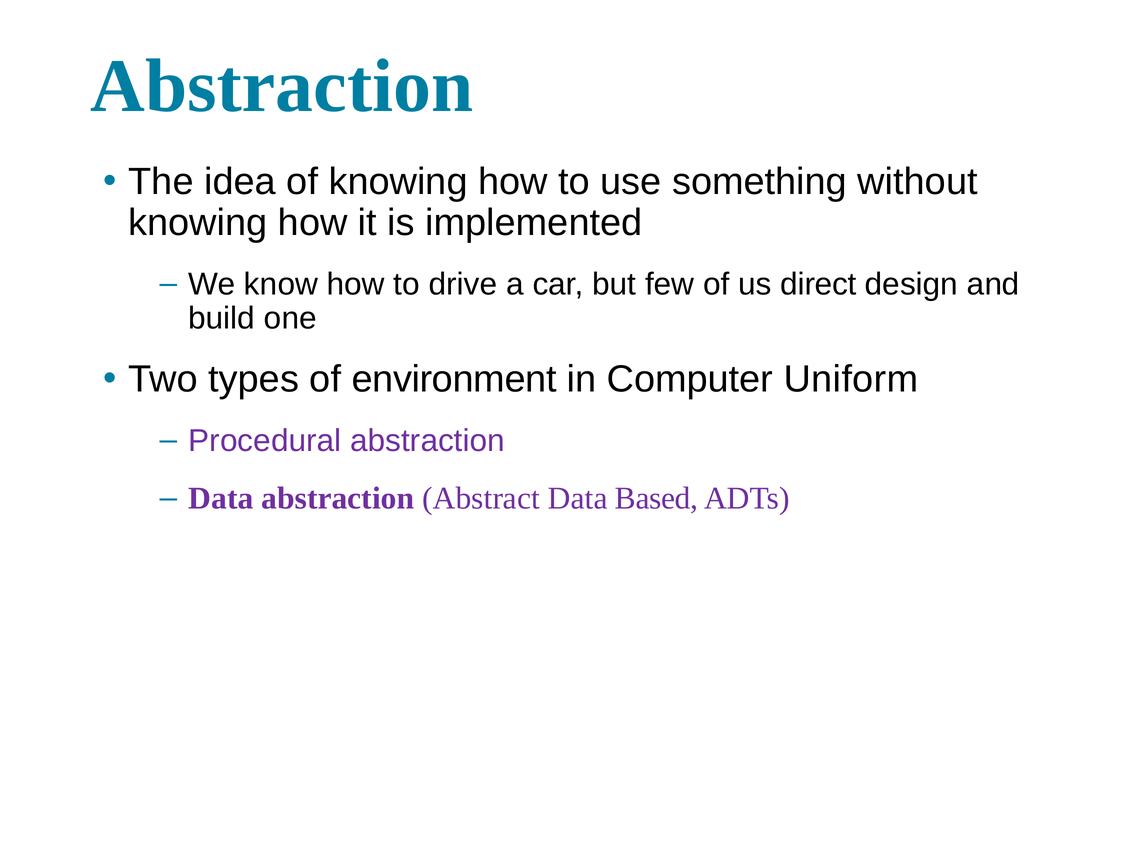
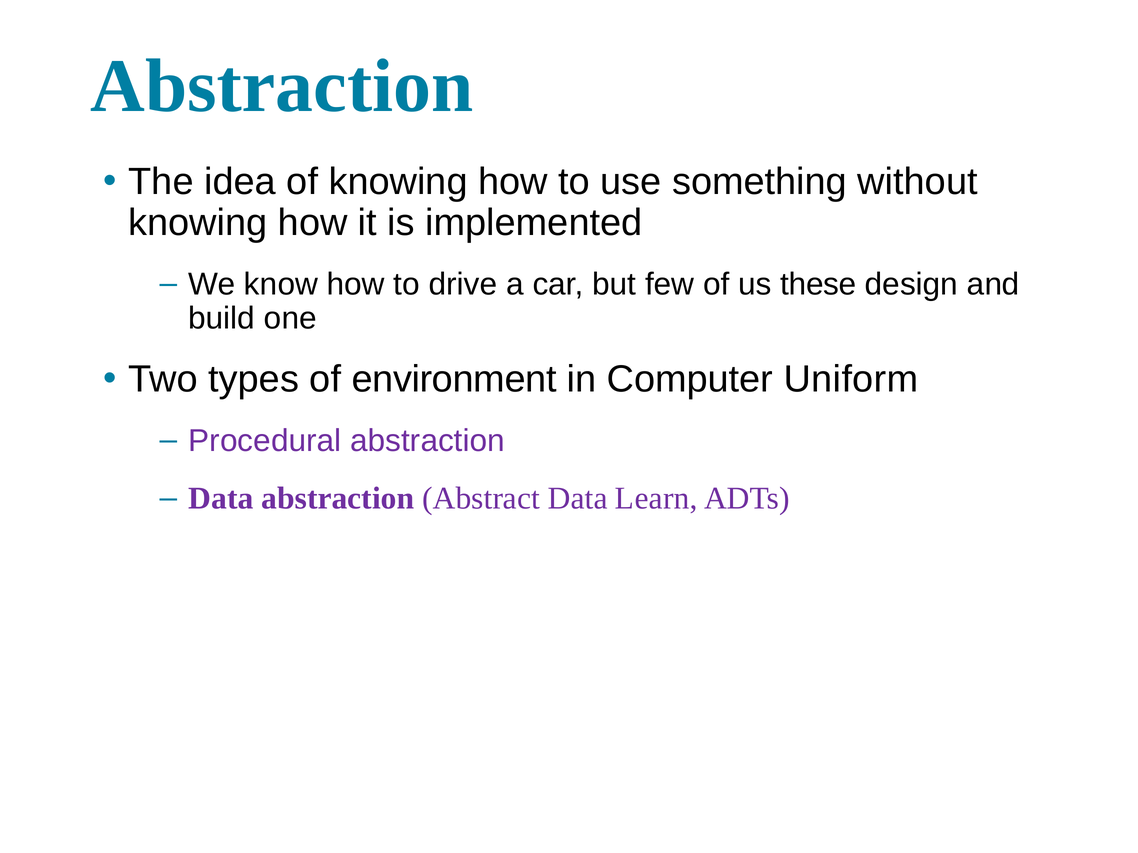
direct: direct -> these (818, 284)
Based: Based -> Learn (656, 499)
